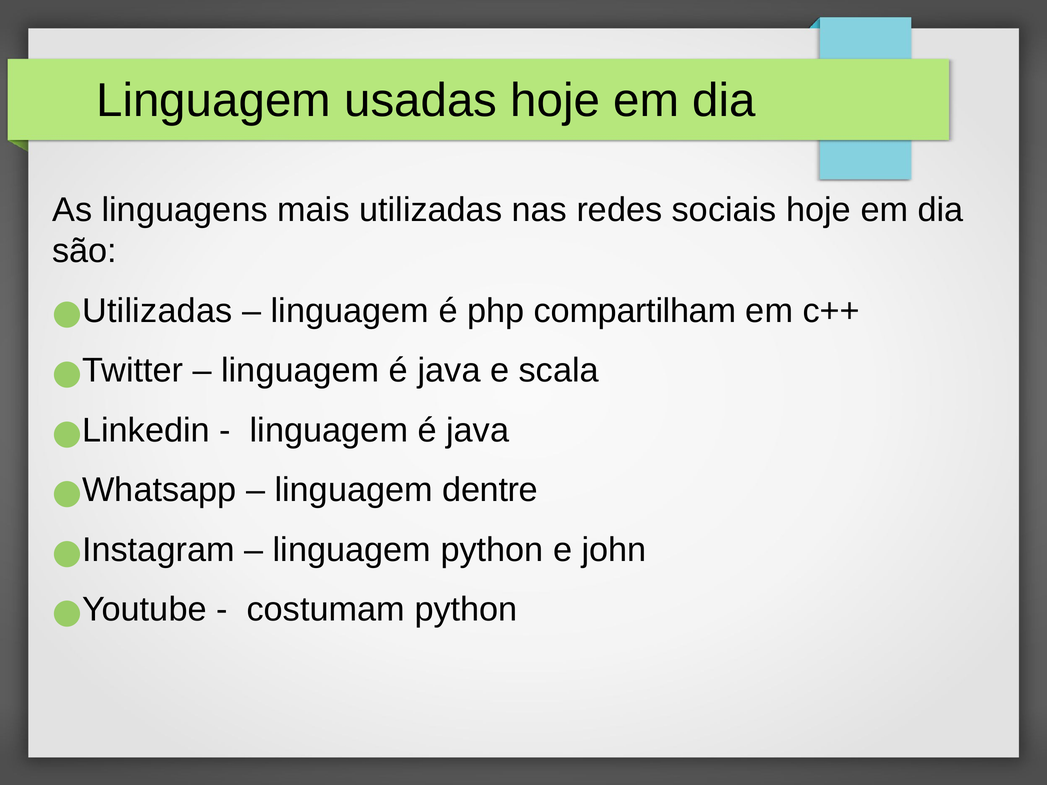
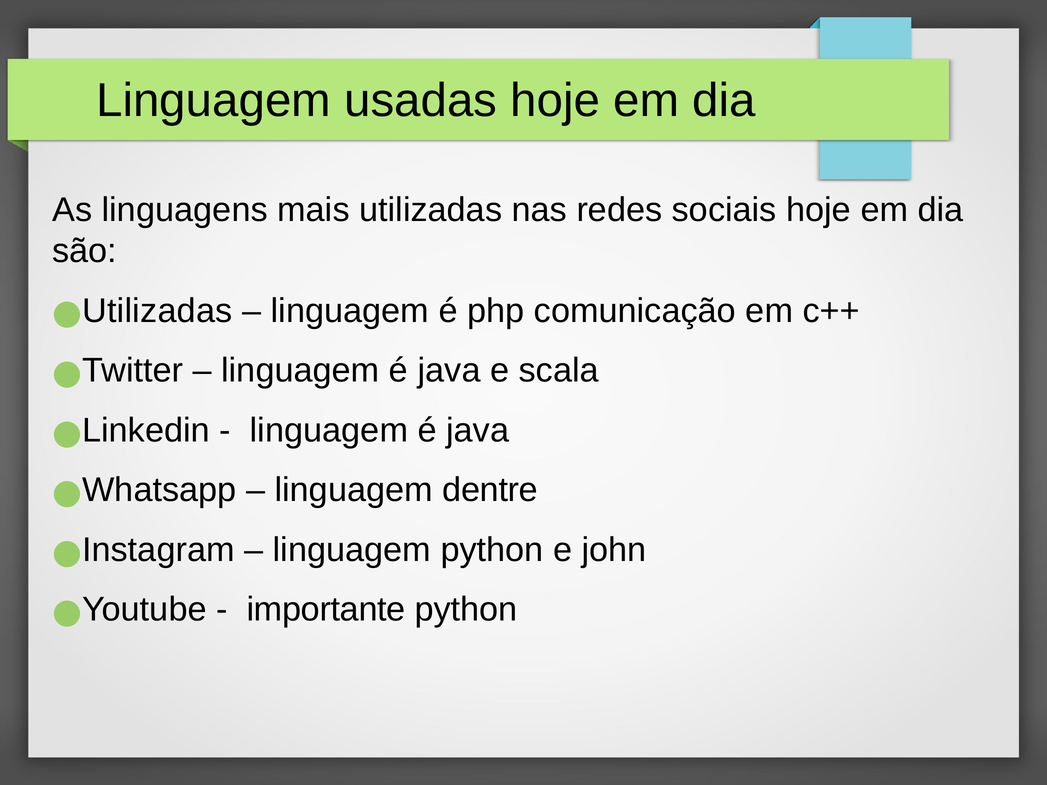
compartilham: compartilham -> comunicação (635, 311)
costumam: costumam -> importante (326, 610)
